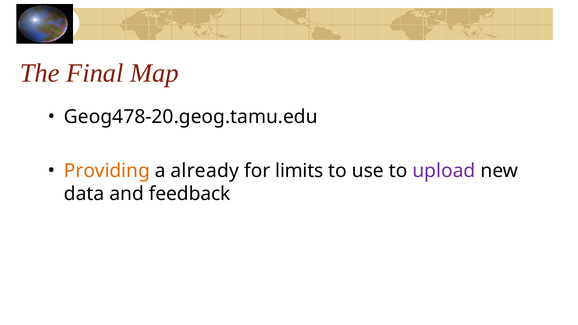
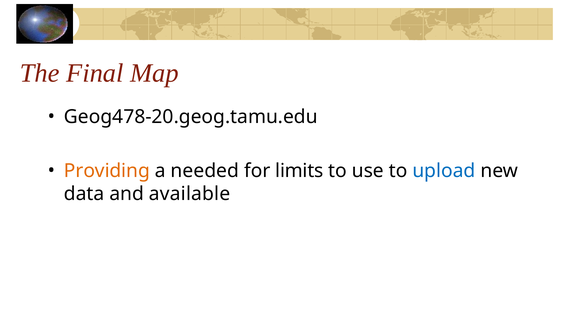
already: already -> needed (205, 171)
upload colour: purple -> blue (444, 171)
feedback: feedback -> available (190, 194)
